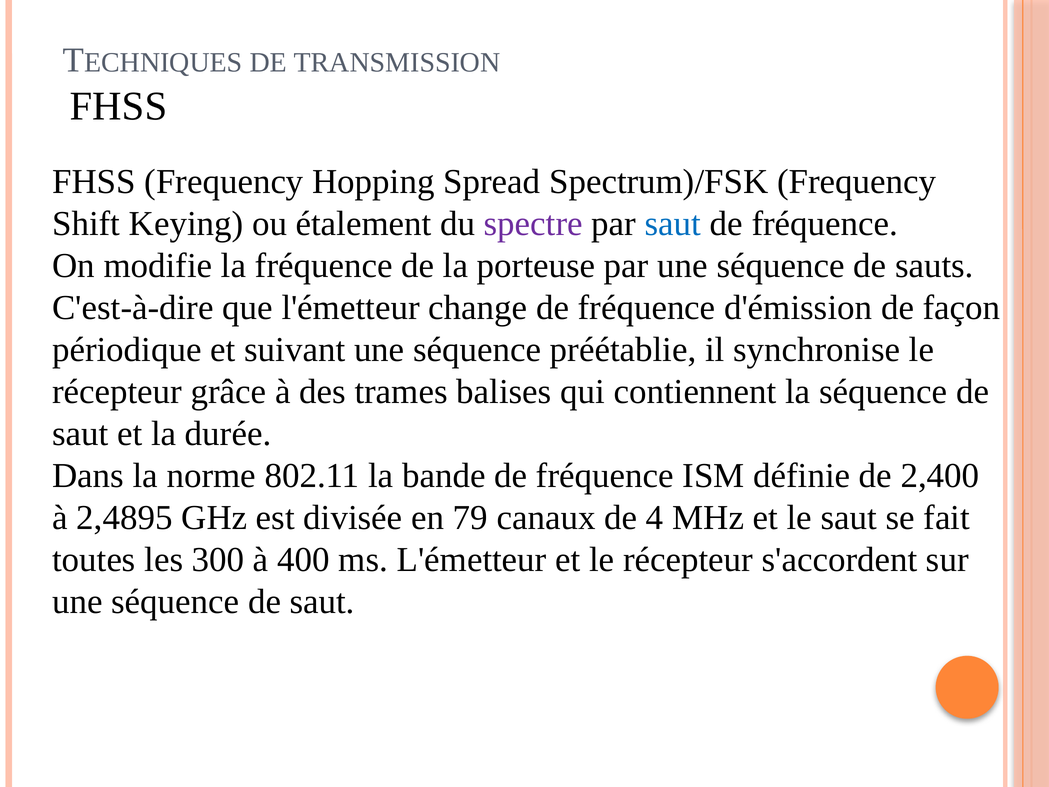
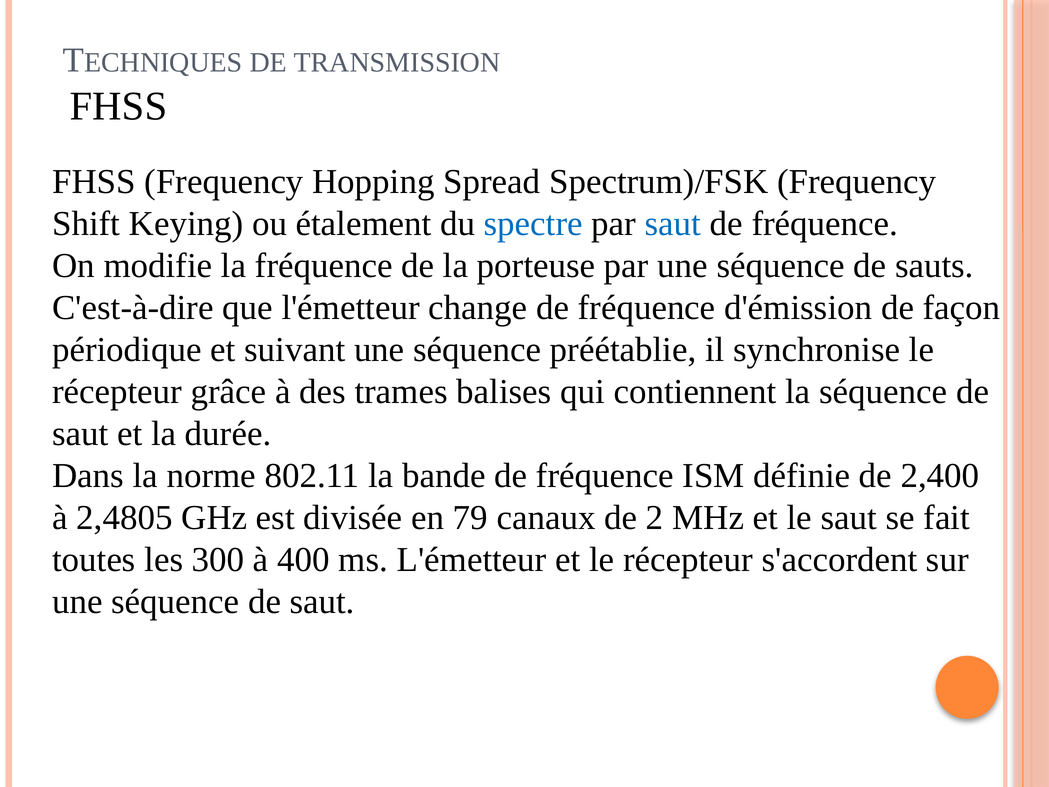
spectre colour: purple -> blue (533, 224)
2,4895: 2,4895 -> 2,4805 (124, 517)
4: 4 -> 2 (655, 517)
